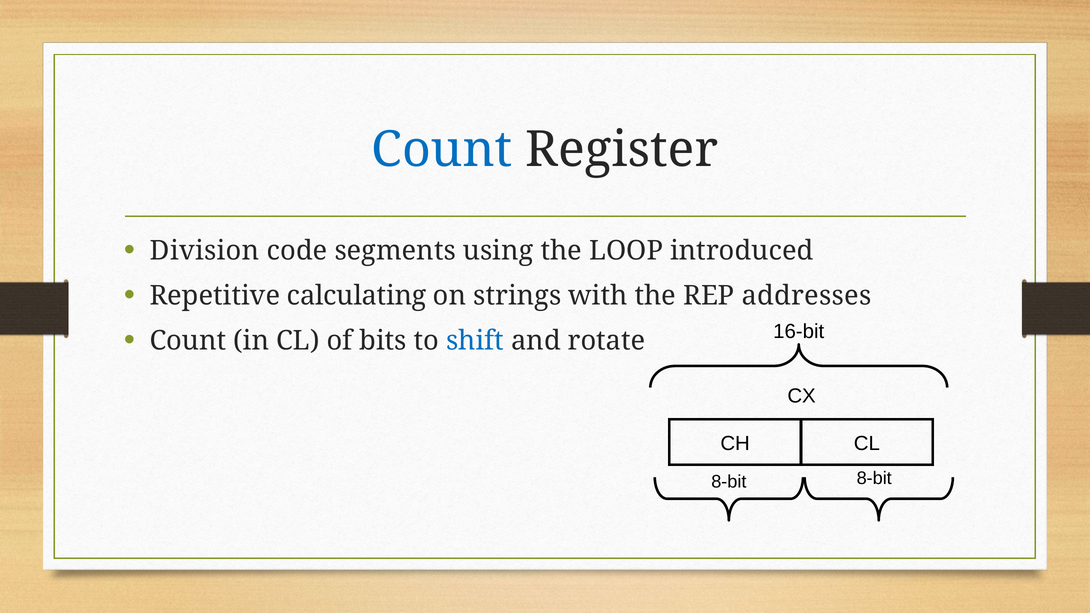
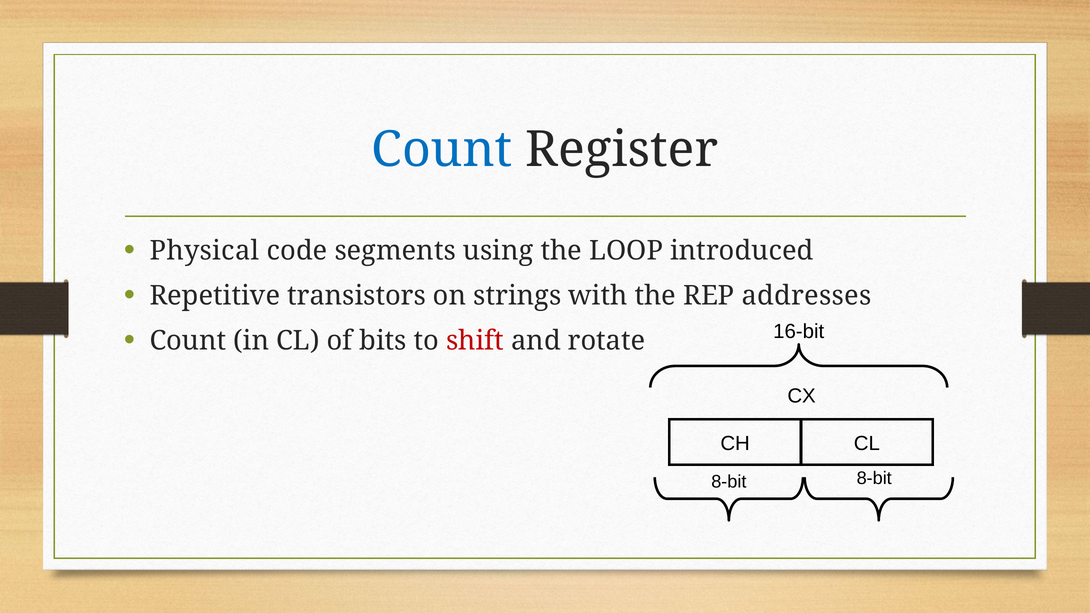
Division: Division -> Physical (205, 251)
calculating: calculating -> transistors (357, 296)
shift colour: blue -> red (475, 341)
